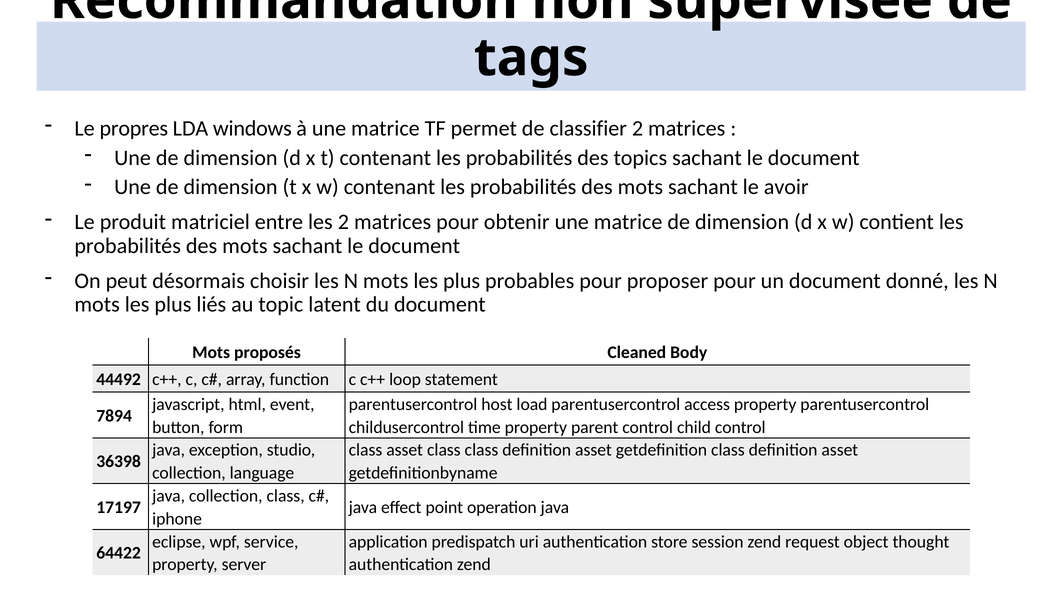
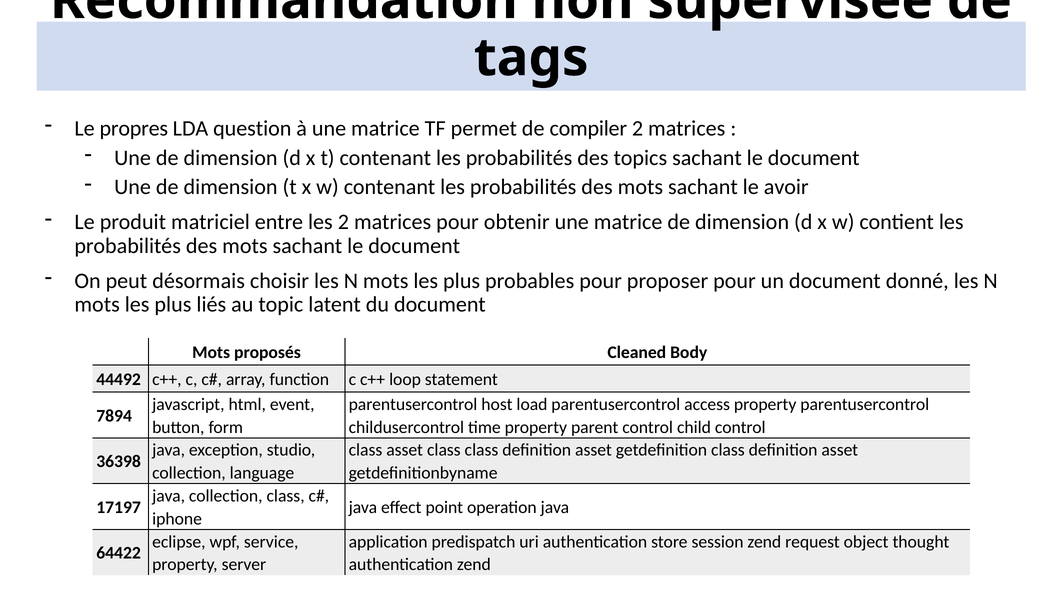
windows: windows -> question (252, 128)
classifier: classifier -> compiler (588, 128)
